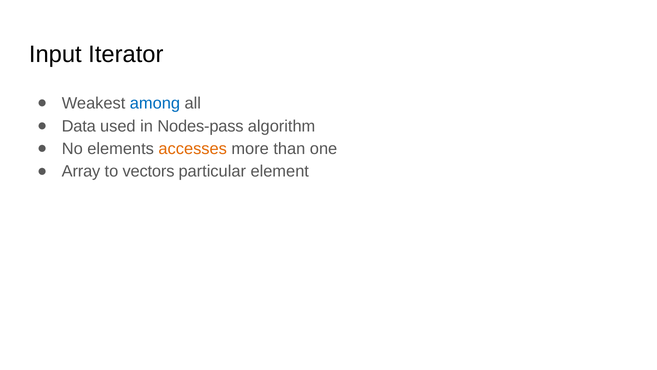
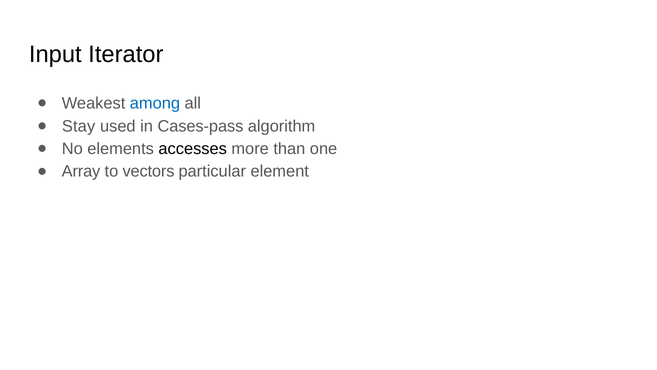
Data: Data -> Stay (79, 126)
Nodes-pass: Nodes-pass -> Cases-pass (200, 126)
accesses colour: orange -> black (193, 149)
